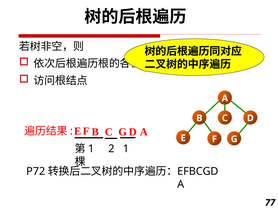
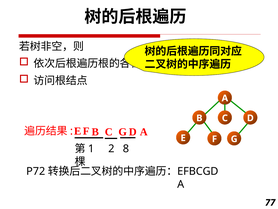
2 1: 1 -> 8 (126, 148)
